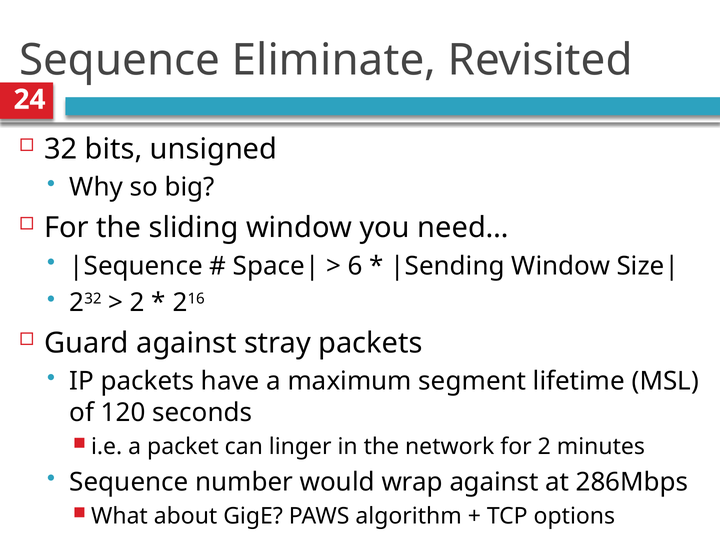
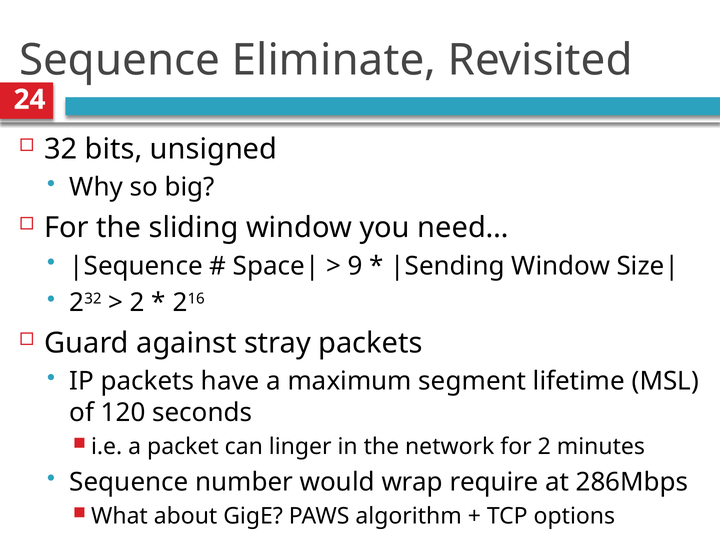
6: 6 -> 9 (355, 266)
wrap against: against -> require (494, 482)
